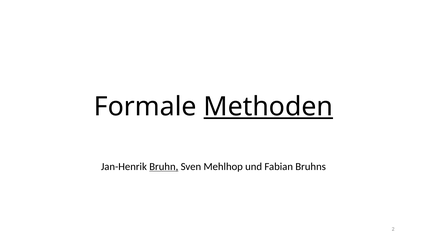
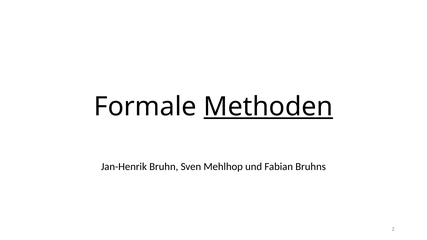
Bruhn underline: present -> none (164, 167)
